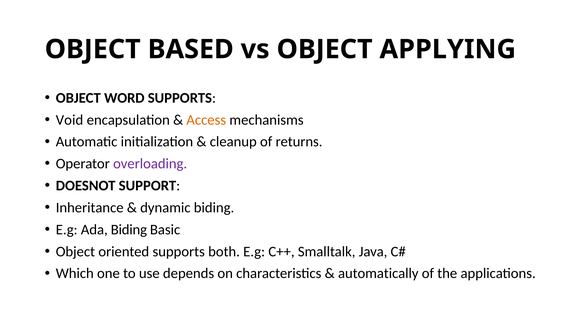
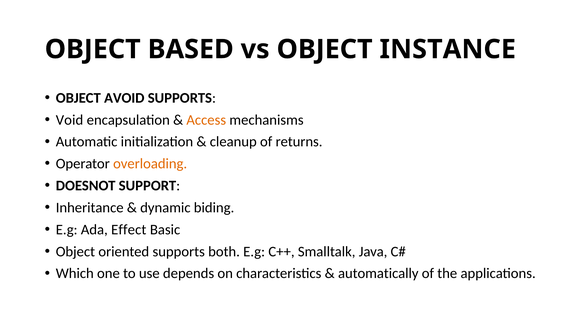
APPLYING: APPLYING -> INSTANCE (448, 49)
WORD: WORD -> AVOID (124, 98)
overloading colour: purple -> orange (150, 164)
Ada Biding: Biding -> Effect (129, 230)
